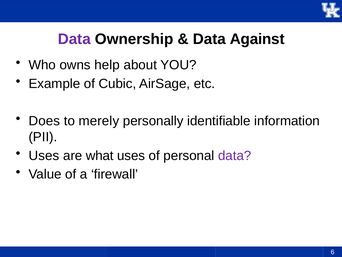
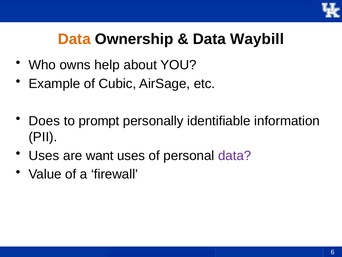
Data colour: purple -> orange (74, 39)
Against: Against -> Waybill (257, 39)
merely: merely -> prompt (99, 121)
what: what -> want (100, 155)
